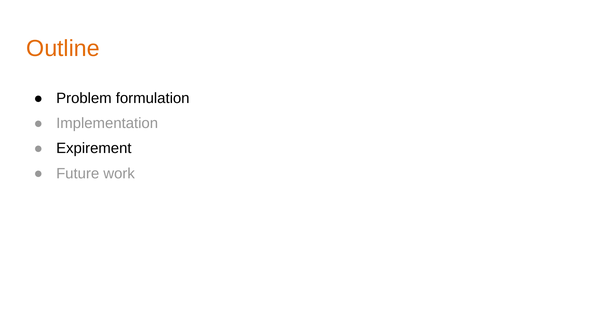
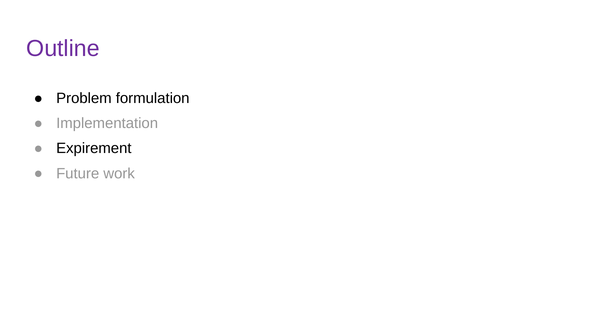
Outline colour: orange -> purple (63, 48)
